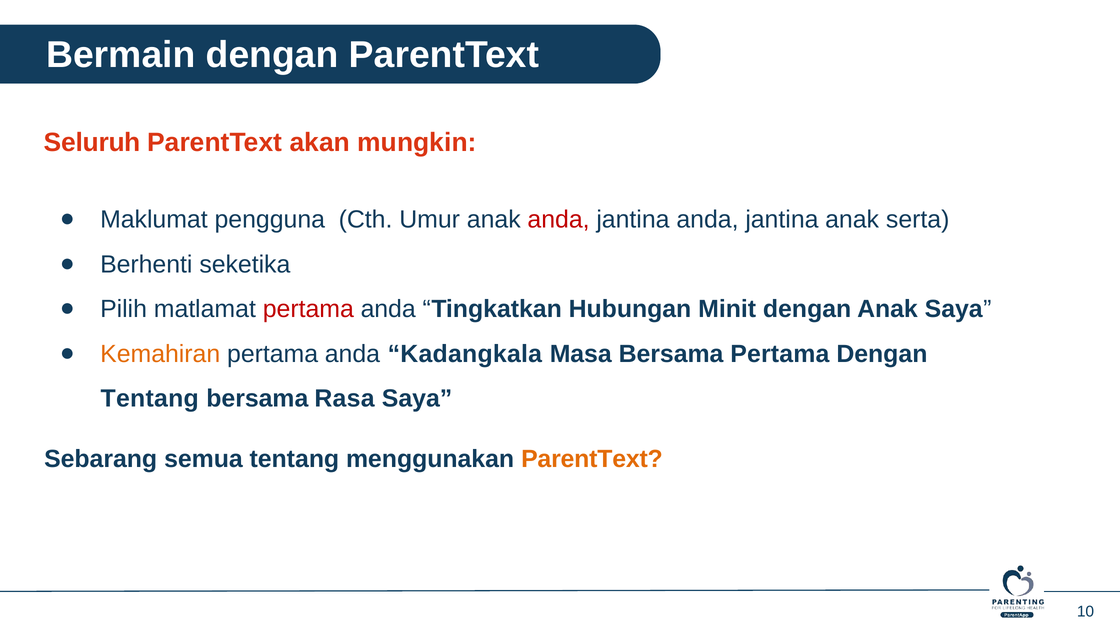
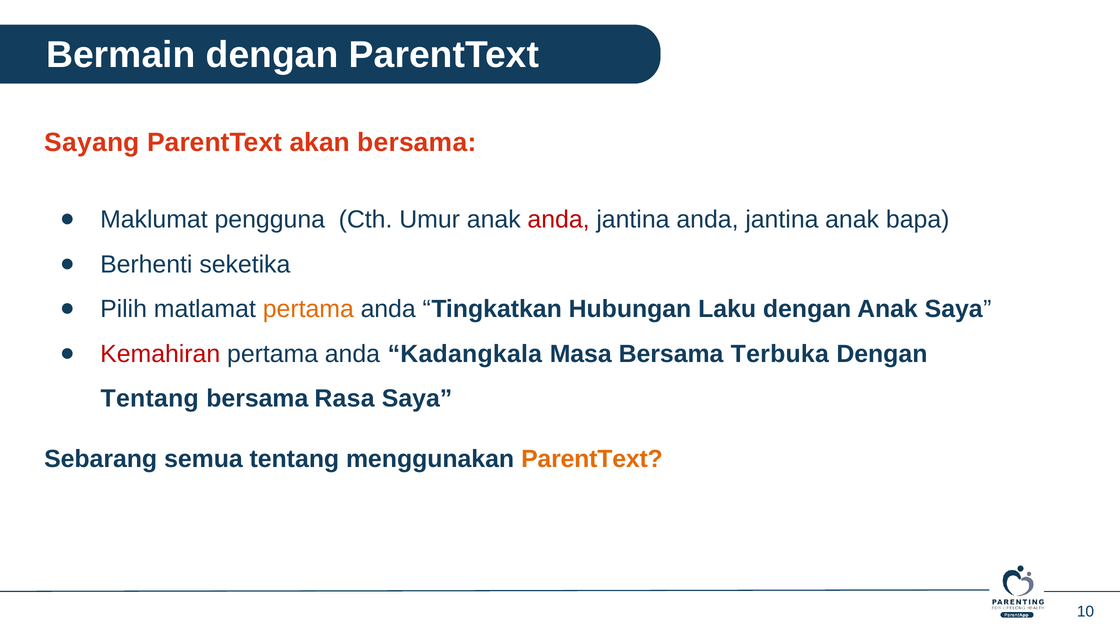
Seluruh: Seluruh -> Sayang (92, 142)
akan mungkin: mungkin -> bersama (417, 142)
serta: serta -> bapa (918, 220)
pertama colour: red -> orange (308, 309)
Minit: Minit -> Laku (727, 309)
Kemahiran colour: orange -> red (160, 354)
Bersama Pertama: Pertama -> Terbuka (780, 354)
